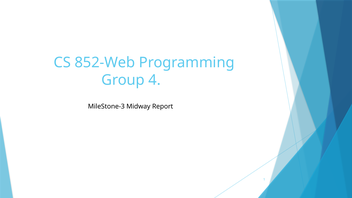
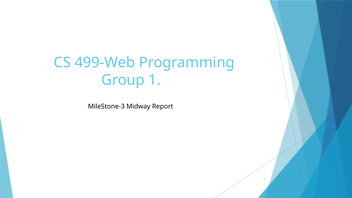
852-Web: 852-Web -> 499-Web (105, 62)
Group 4: 4 -> 1 (155, 80)
